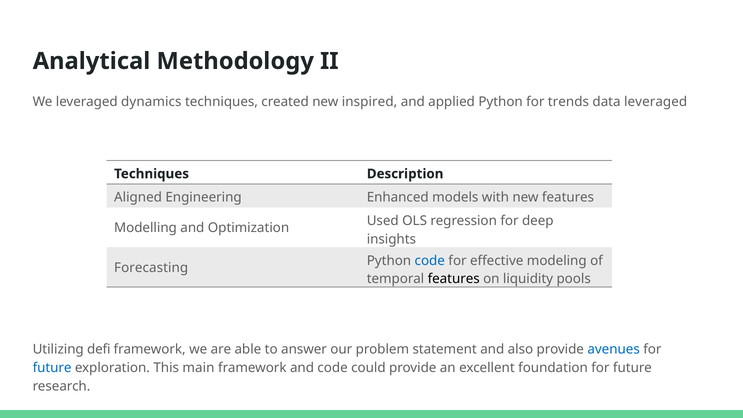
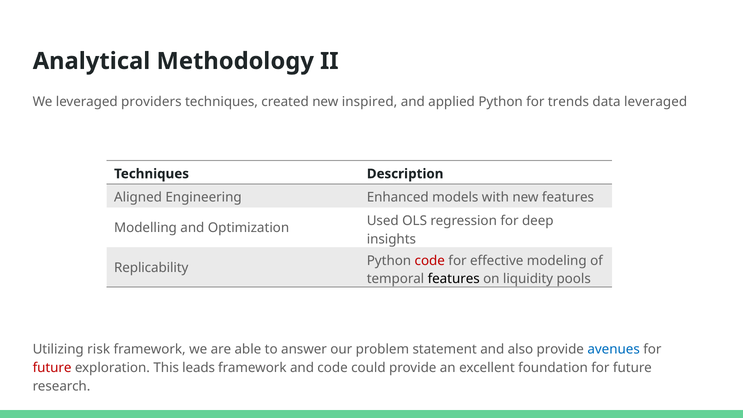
dynamics: dynamics -> providers (151, 102)
code colour: blue -> red (430, 261)
Forecasting: Forecasting -> Replicability (151, 268)
defi: defi -> risk (99, 349)
future colour: blue -> red (52, 368)
main: main -> leads (199, 368)
